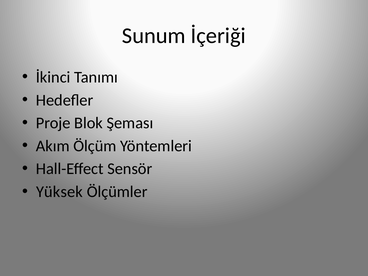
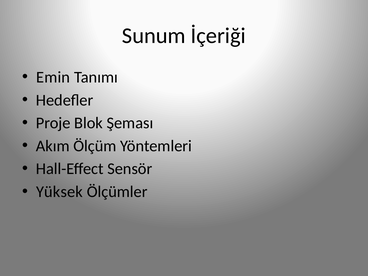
İkinci: İkinci -> Emin (53, 77)
